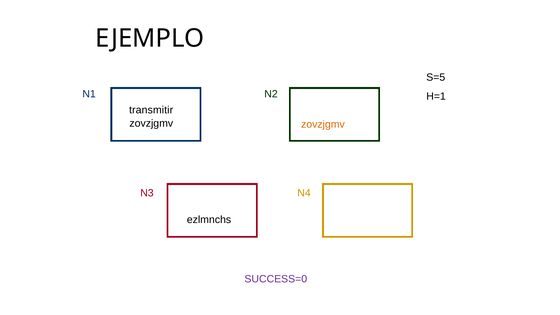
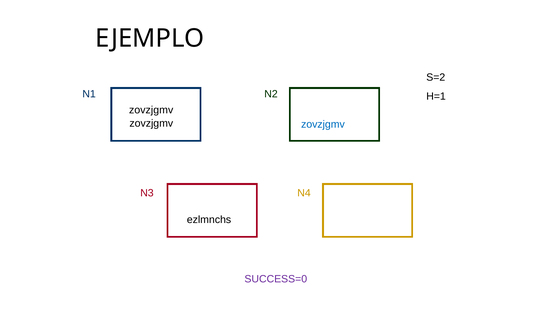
S=5: S=5 -> S=2 (436, 77)
transmitir: transmitir -> zovzjgmv (151, 110)
zovzjgmv colour: orange -> blue (323, 125)
